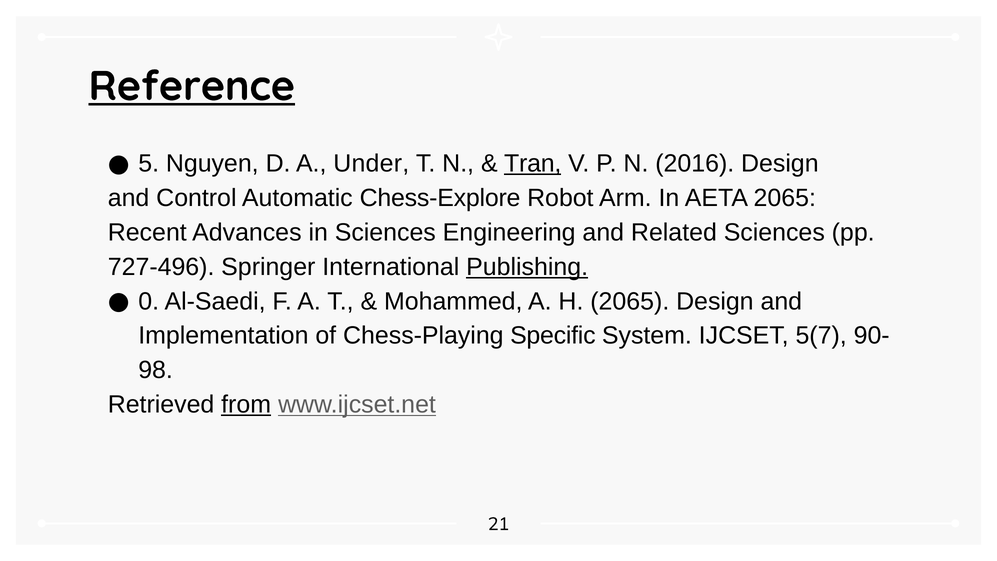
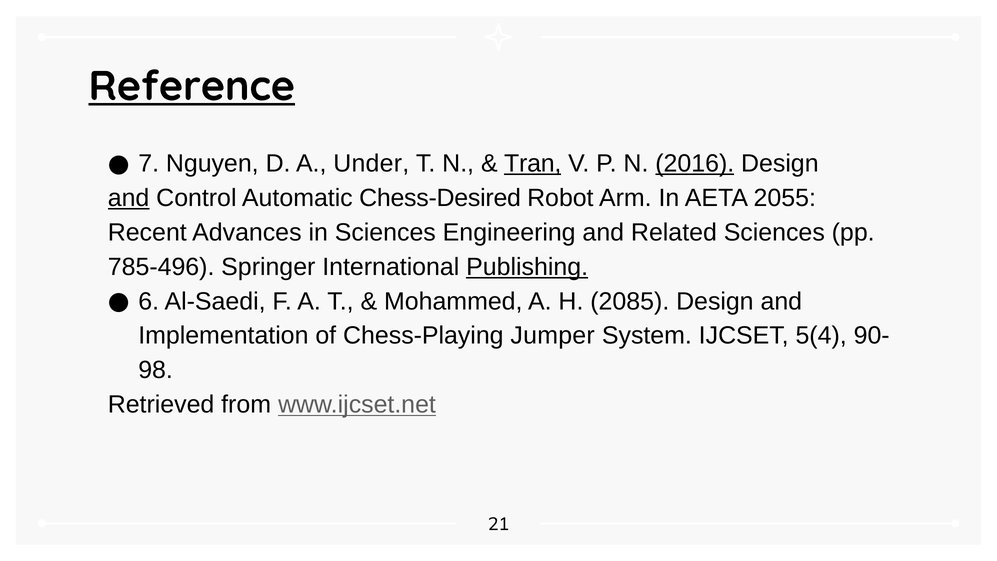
5: 5 -> 7 (149, 164)
2016 underline: none -> present (695, 164)
and underline: none -> present (129, 198)
Chess-Explore: Chess-Explore -> Chess-Desired (440, 198)
AETA 2065: 2065 -> 2055 (785, 198)
727-496: 727-496 -> 785-496 (161, 267)
0: 0 -> 6 (149, 301)
H 2065: 2065 -> 2085 (630, 301)
Specific: Specific -> Jumper (553, 336)
5(7: 5(7 -> 5(4 (821, 336)
from underline: present -> none (246, 404)
